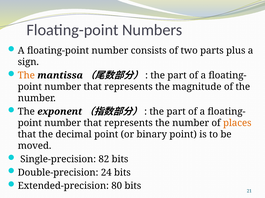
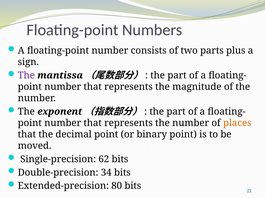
The colour: orange -> purple (26, 76)
82: 82 -> 62 (104, 160)
24: 24 -> 34 (106, 173)
